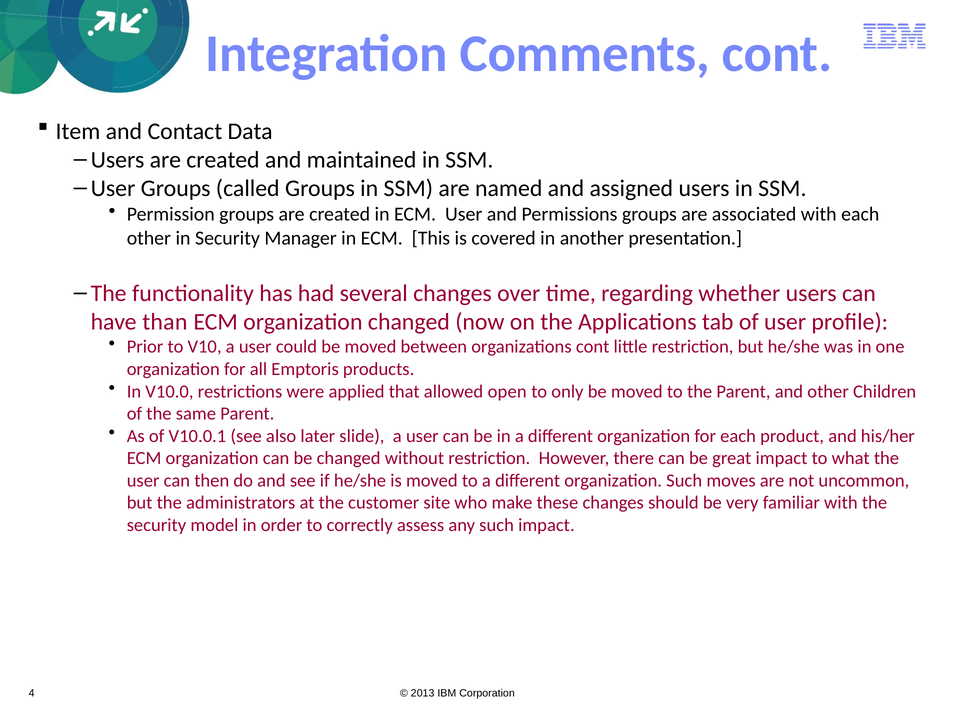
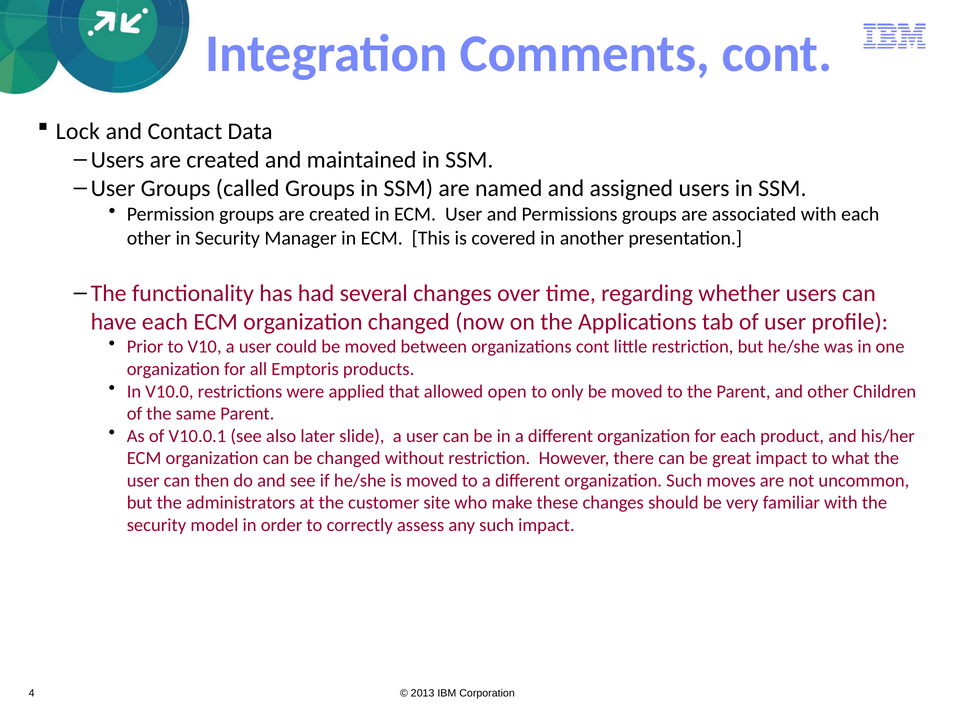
Item: Item -> Lock (78, 131)
have than: than -> each (165, 322)
